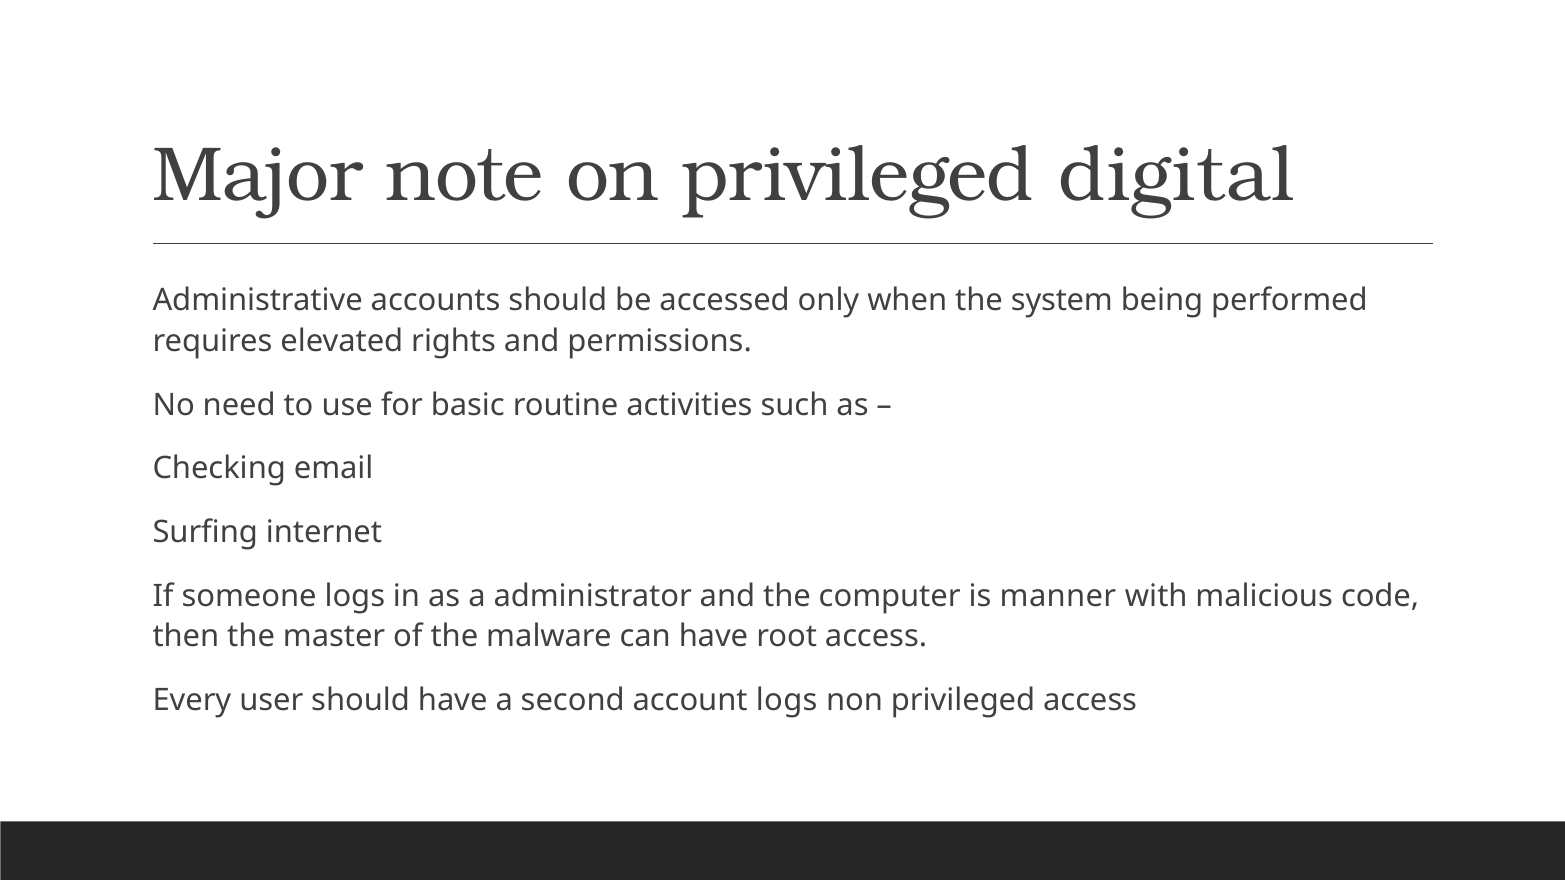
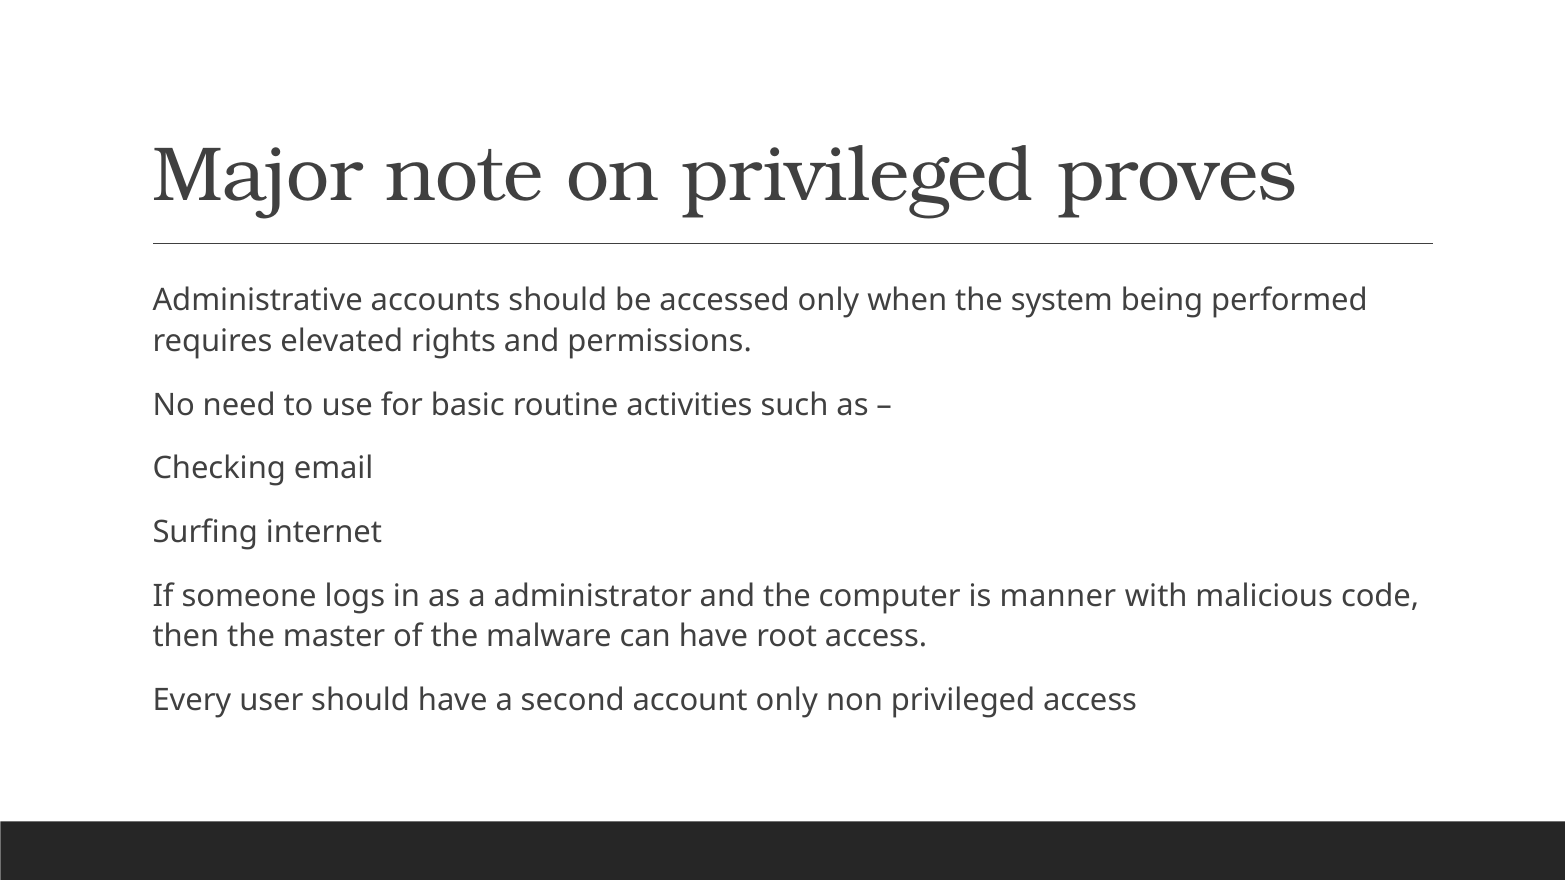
digital: digital -> proves (1177, 175)
account logs: logs -> only (787, 701)
